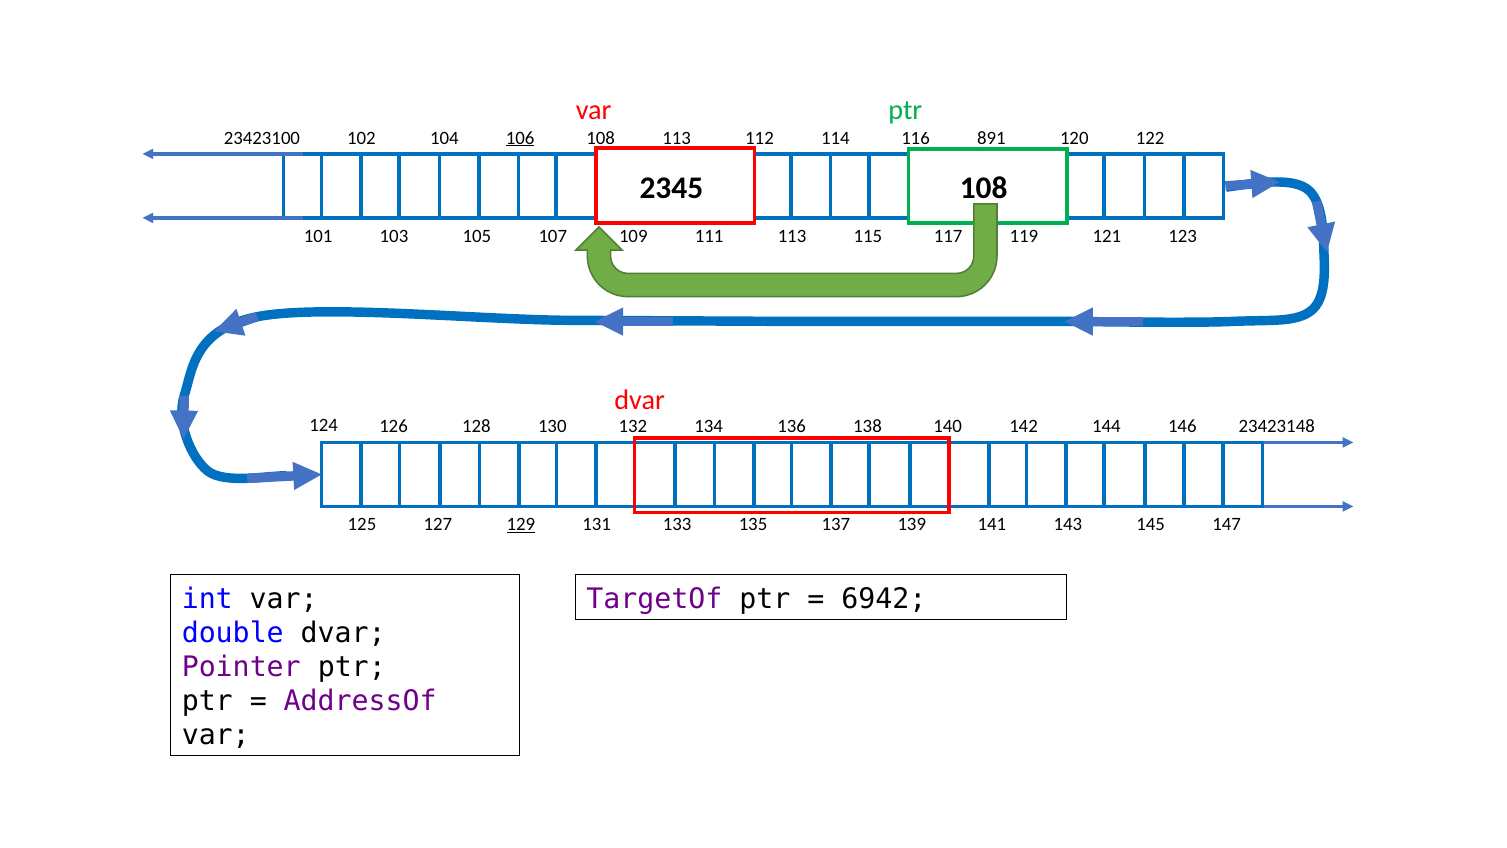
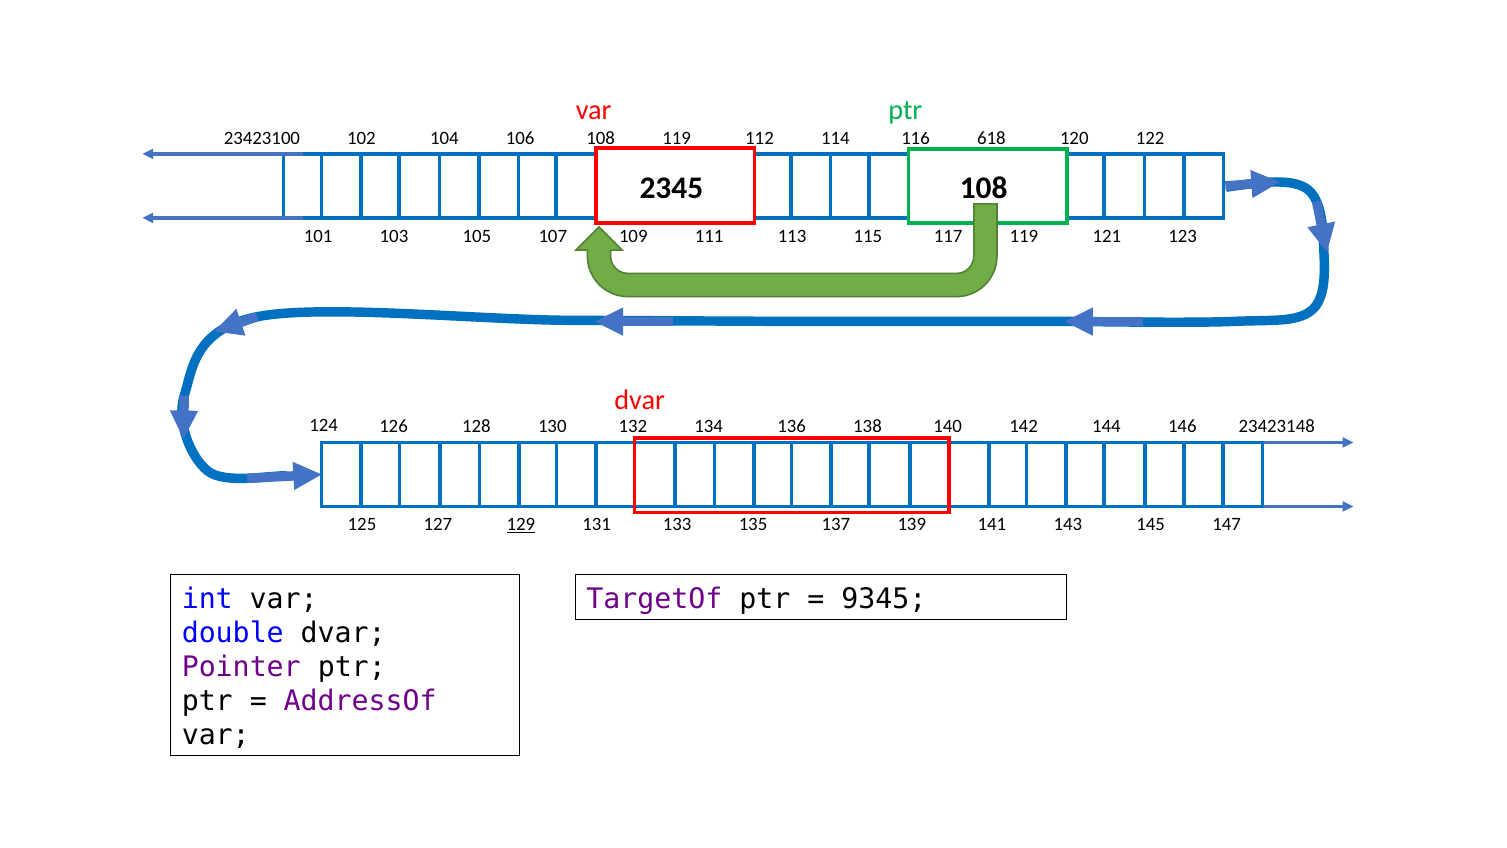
106 underline: present -> none (520, 138)
108 113: 113 -> 119 (677, 138)
891: 891 -> 618 (991, 138)
6942: 6942 -> 9345 (884, 599)
